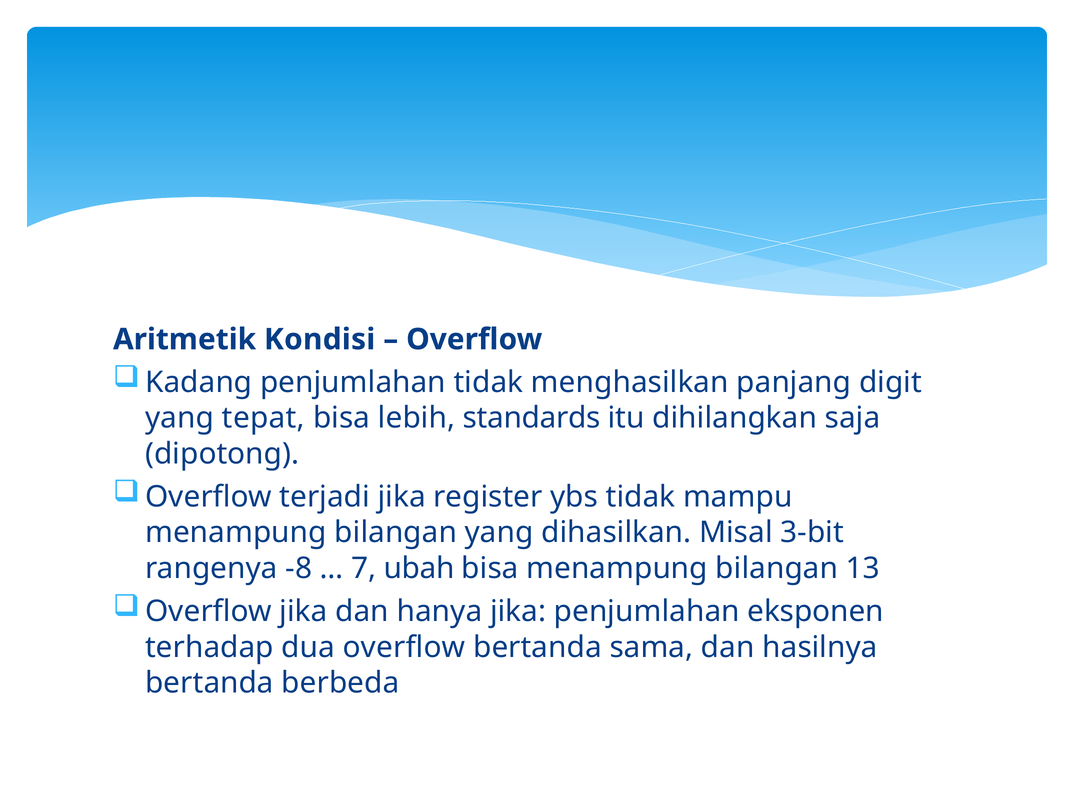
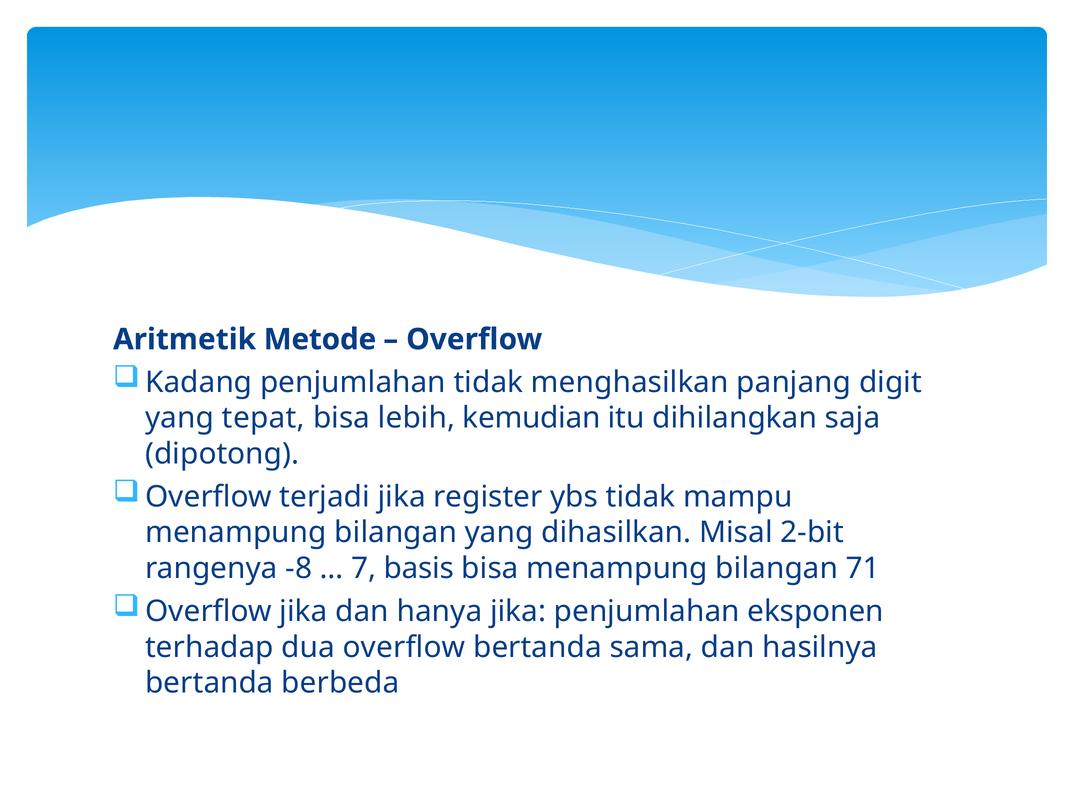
Kondisi: Kondisi -> Metode (320, 339)
standards: standards -> kemudian (532, 418)
3-bit: 3-bit -> 2-bit (812, 532)
ubah: ubah -> basis (419, 568)
13: 13 -> 71 (863, 568)
